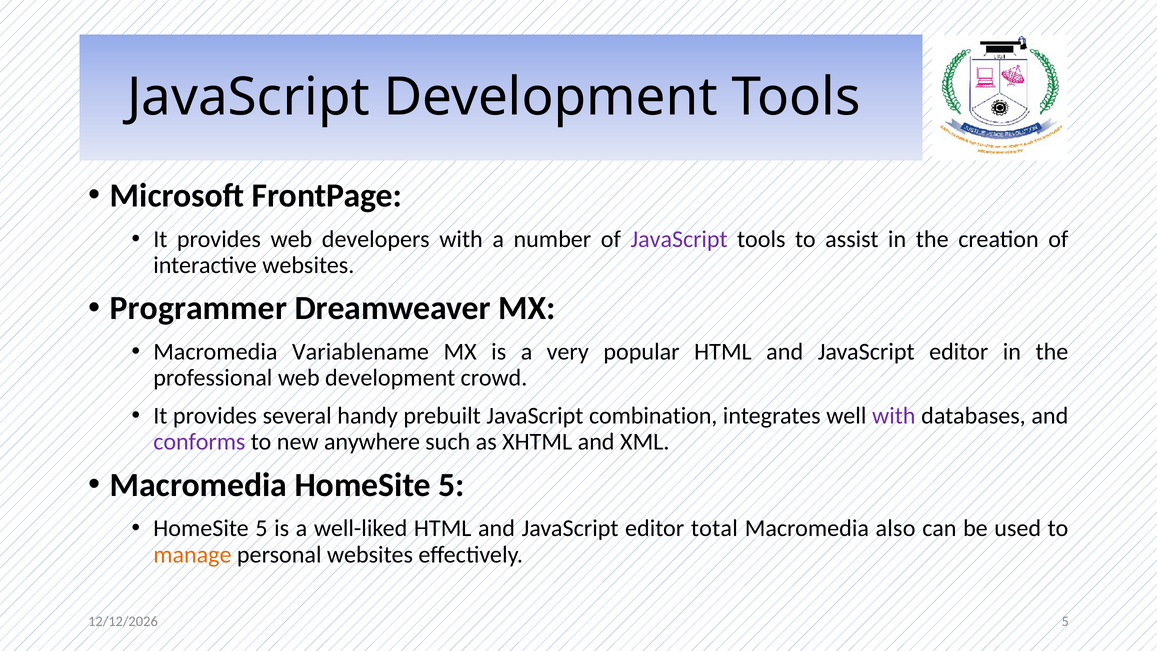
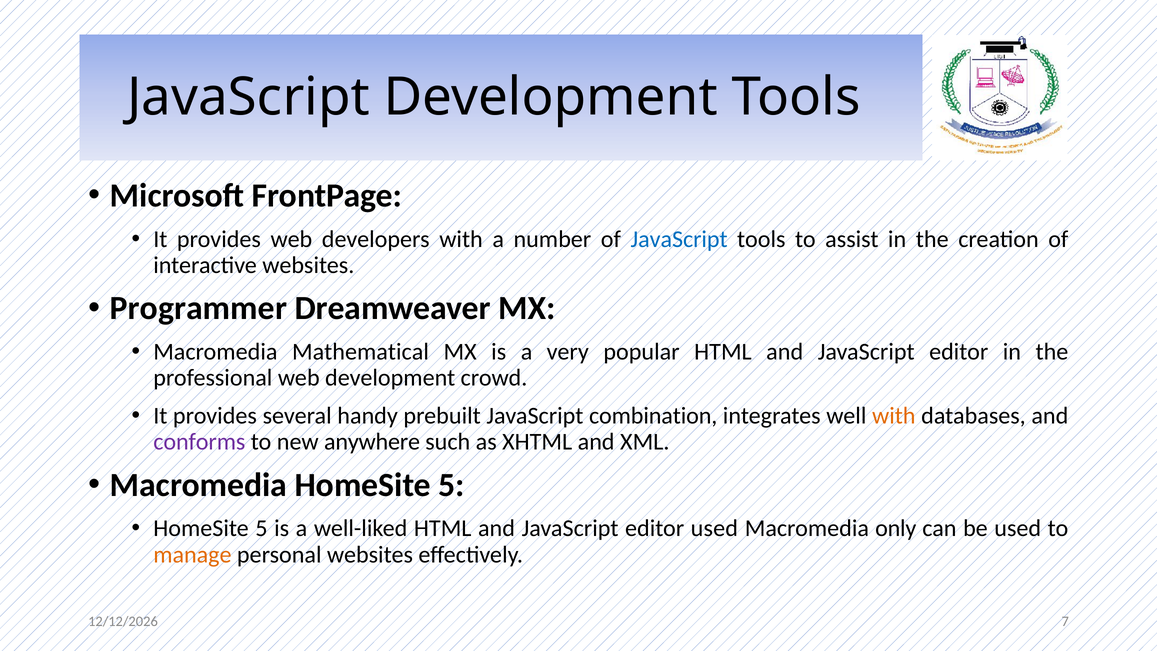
JavaScript colour: purple -> blue (679, 239)
Variablename: Variablename -> Mathematical (360, 352)
with colour: purple -> orange (894, 416)
editor total: total -> used (714, 528)
also: also -> only (896, 528)
5: 5 -> 7 (1065, 621)
